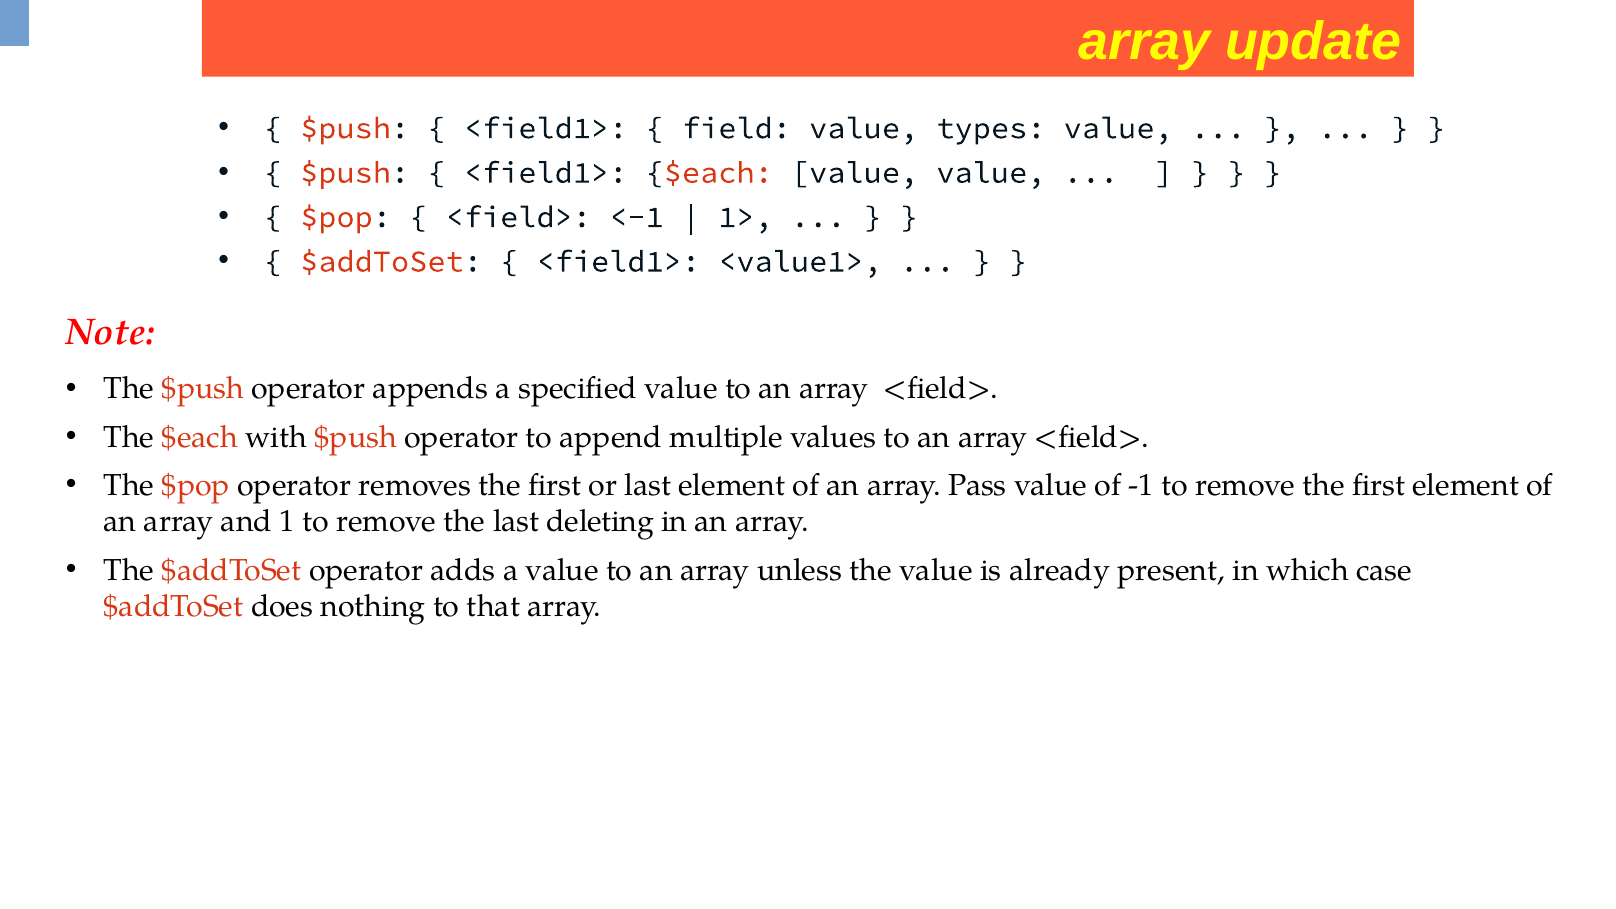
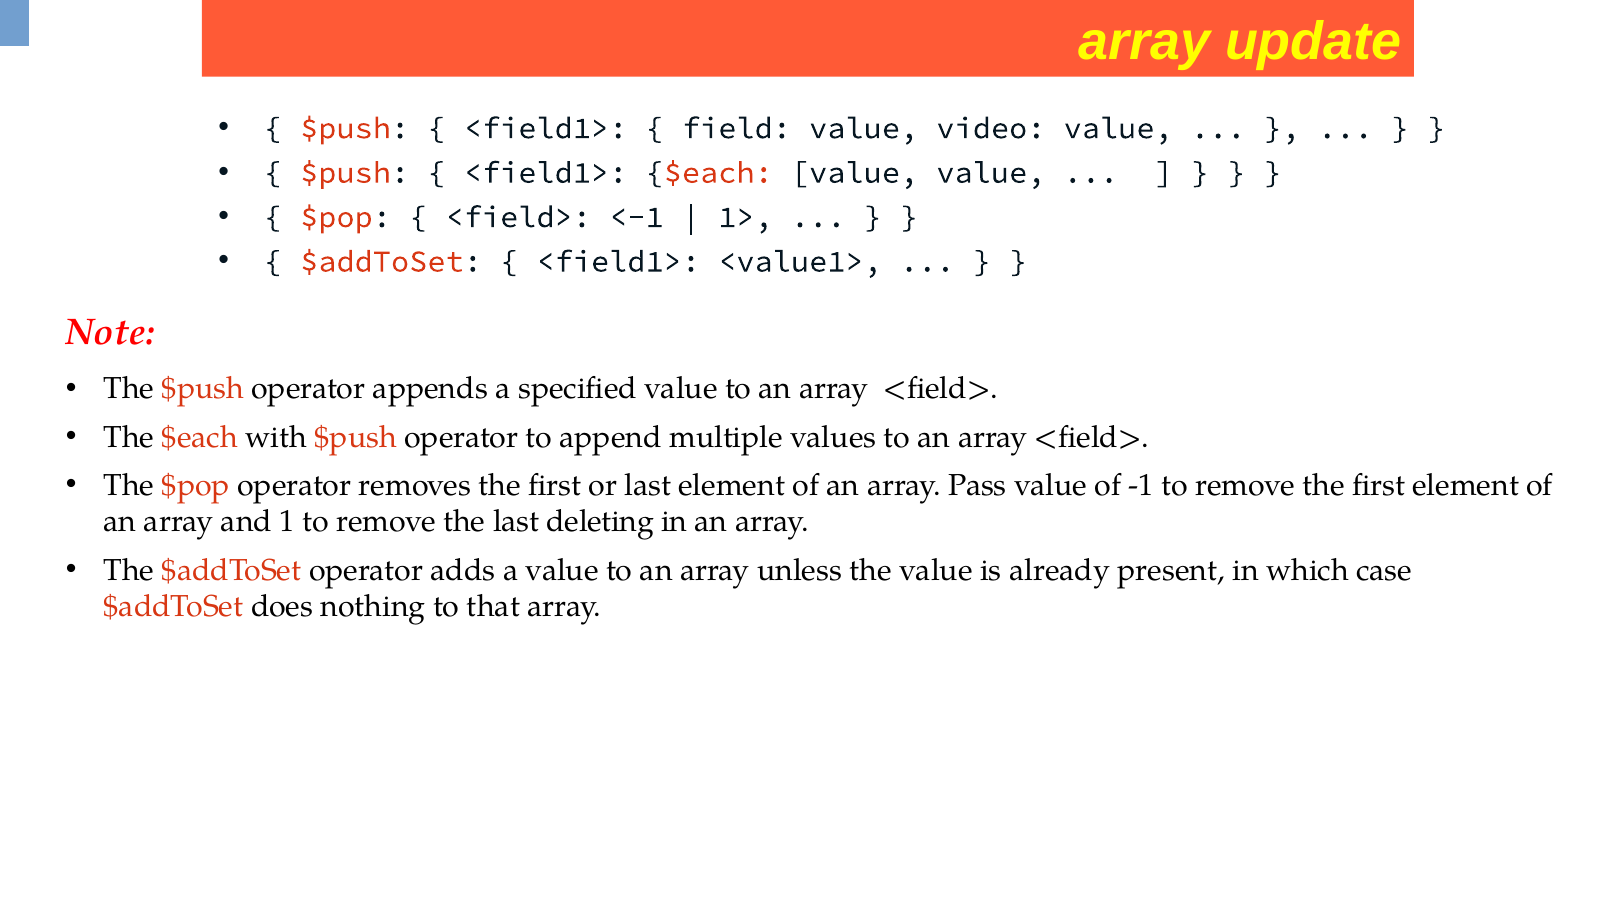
types: types -> video (991, 128)
